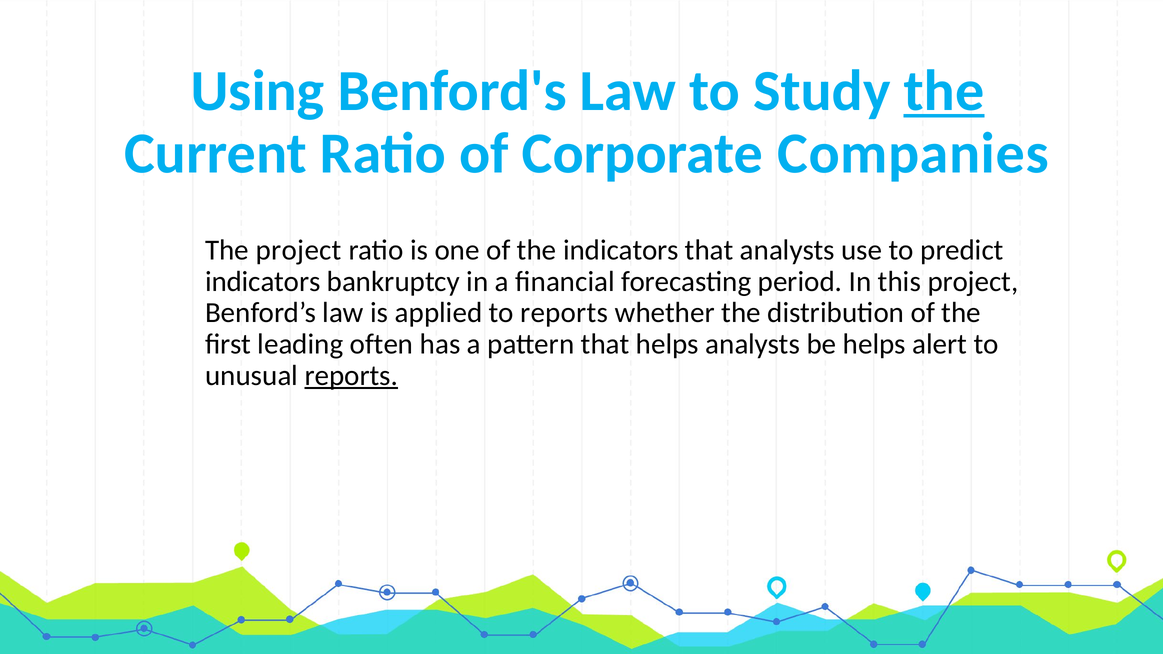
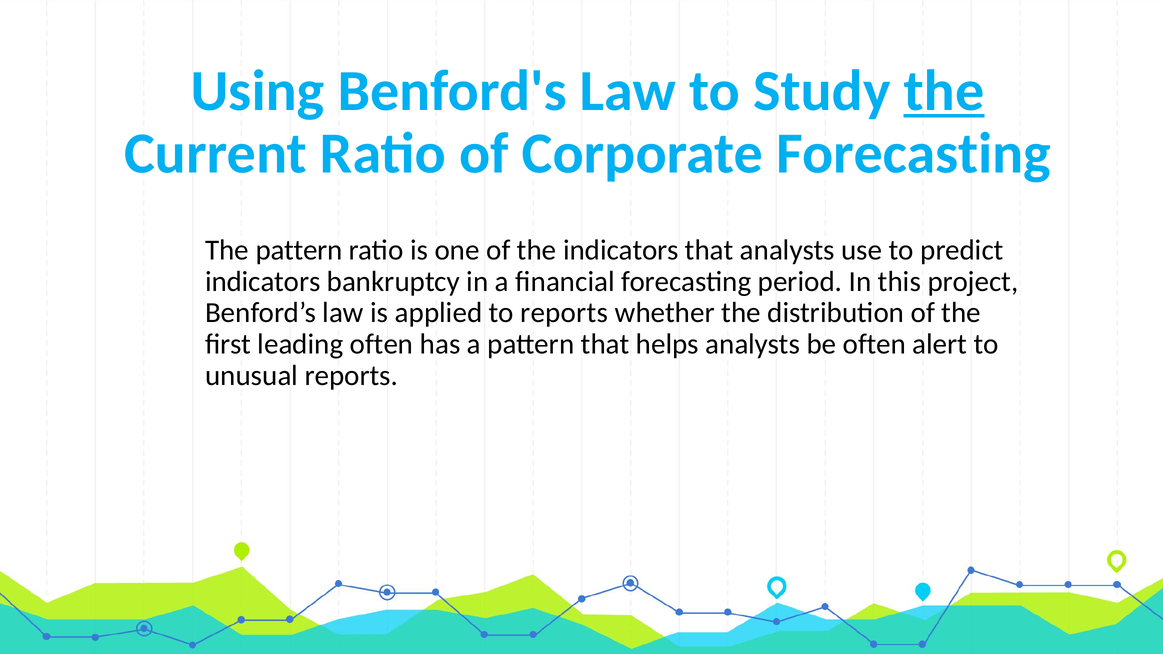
Corporate Companies: Companies -> Forecasting (913, 154)
The project: project -> pattern (299, 250)
be helps: helps -> often (874, 344)
reports underline: present -> none (351, 376)
